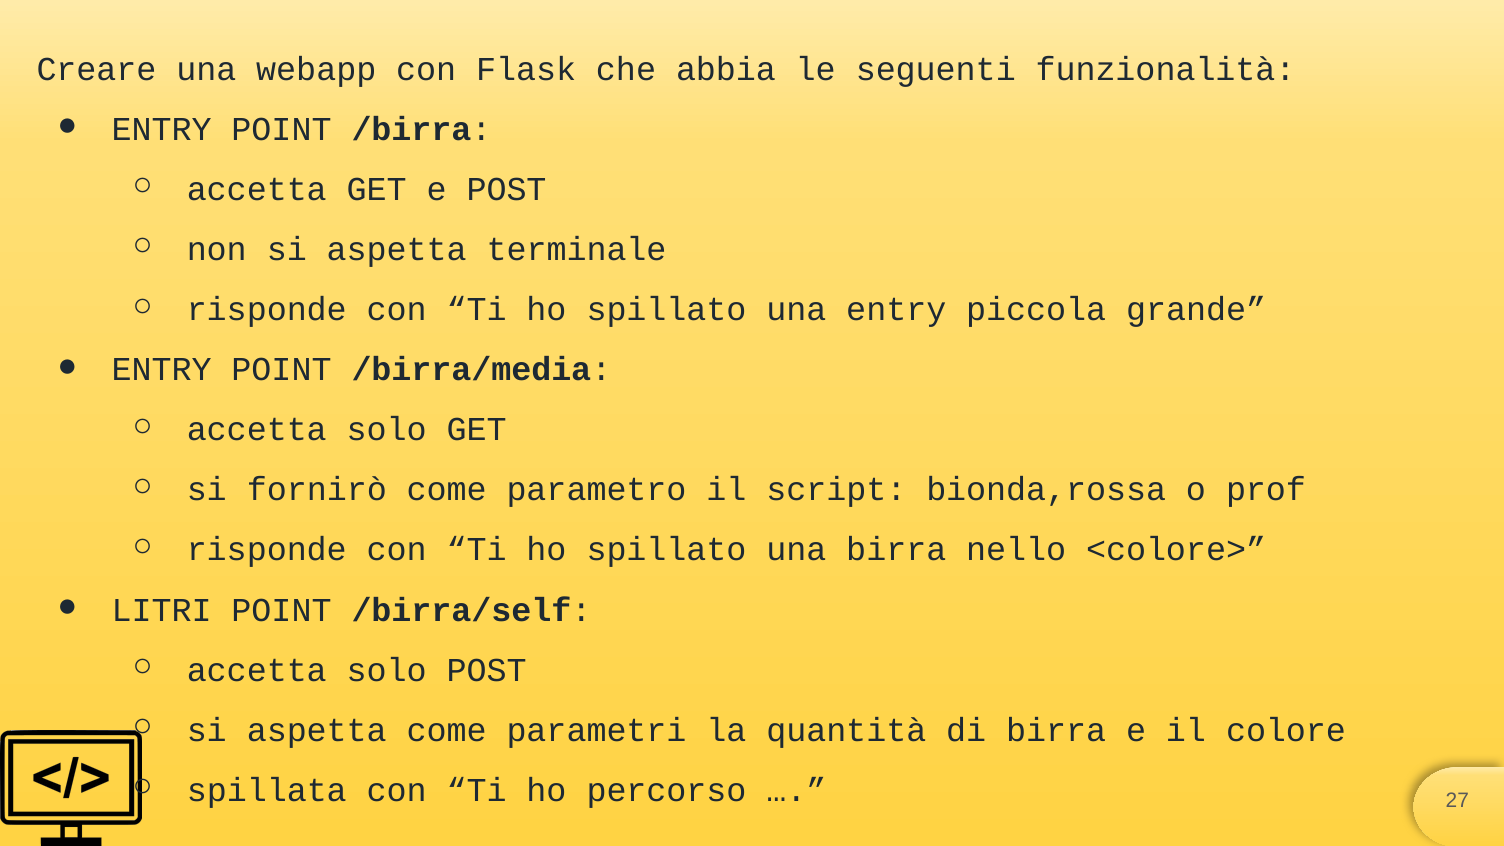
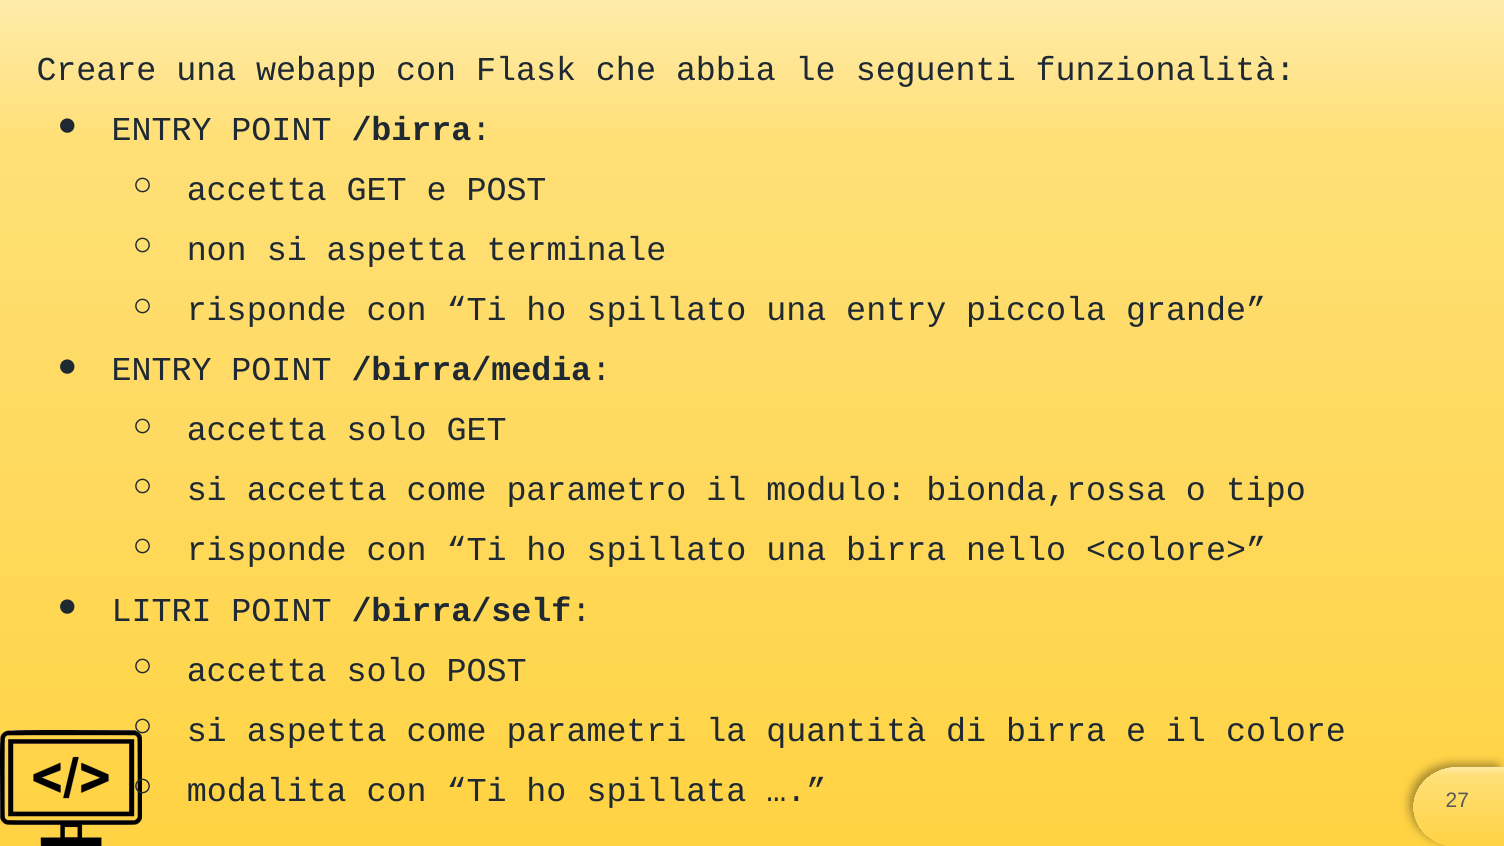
si fornirò: fornirò -> accetta (317, 490)
script: script -> modulo (836, 490)
prof: prof -> tipo (1266, 490)
spillata: spillata -> modalita (267, 790)
percorso: percorso -> spillata (666, 790)
